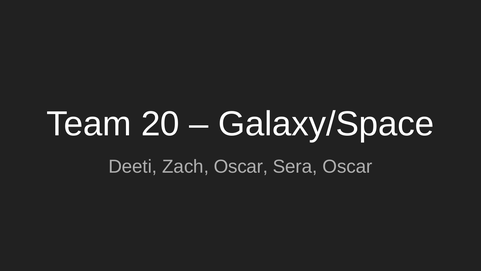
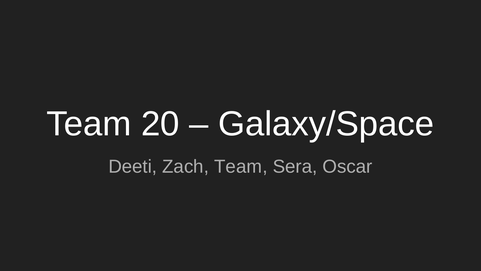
Zach Oscar: Oscar -> Team (241, 166)
